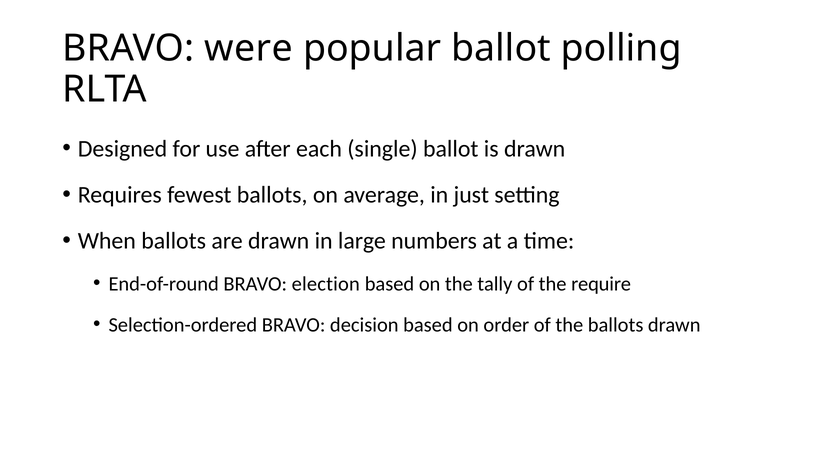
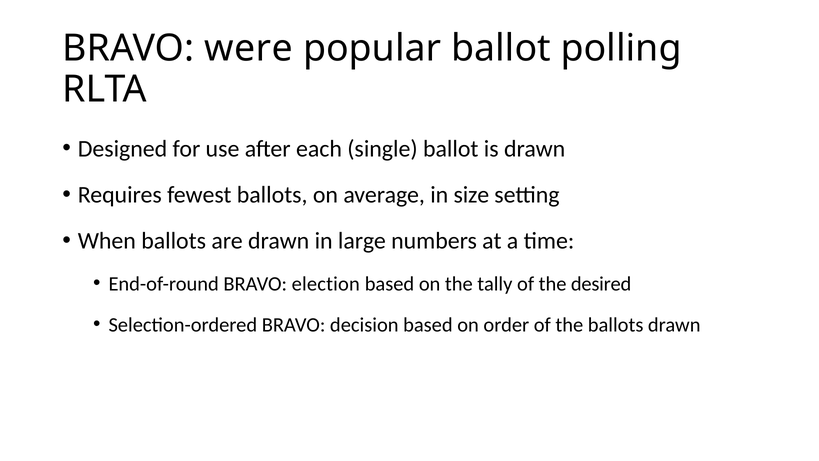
just: just -> size (471, 195)
require: require -> desired (601, 284)
